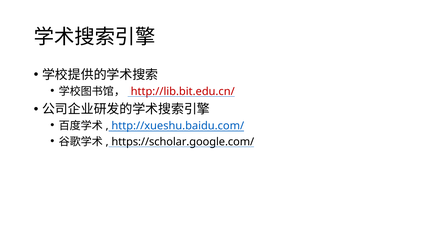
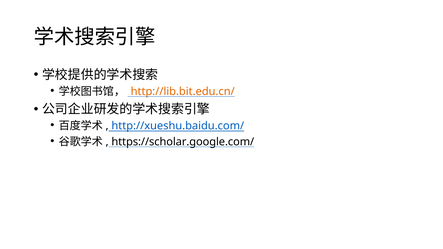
http://lib.bit.edu.cn/ colour: red -> orange (183, 91)
